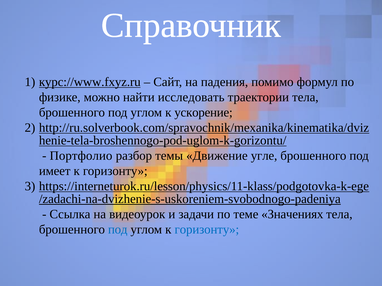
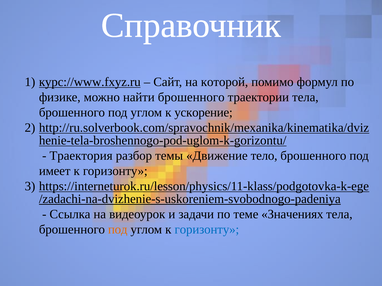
падения: падения -> которой (225, 82)
найти исследовать: исследовать -> брошенного (191, 97)
Портфолио: Портфолио -> Траектория (81, 156)
угле: угле -> тело (264, 156)
под colour: blue -> orange (118, 230)
